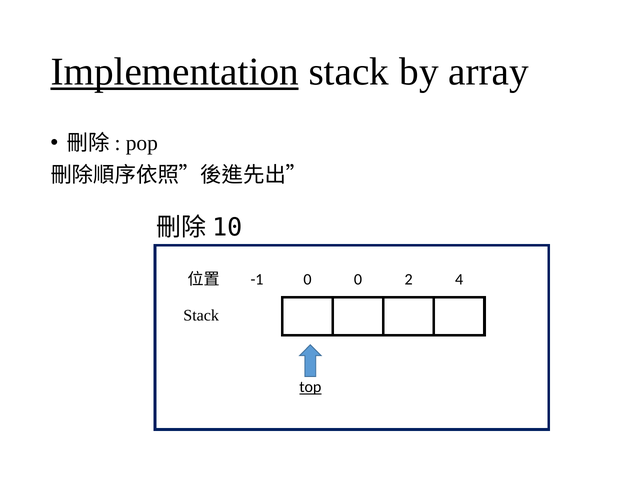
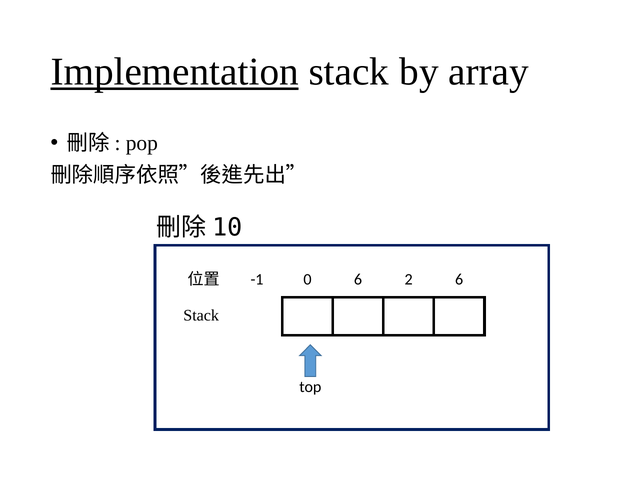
0 0: 0 -> 6 (358, 279)
2 4: 4 -> 6 (459, 279)
top underline: present -> none (310, 387)
